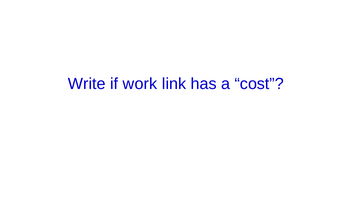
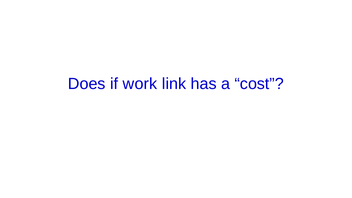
Write: Write -> Does (87, 84)
